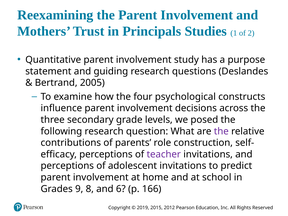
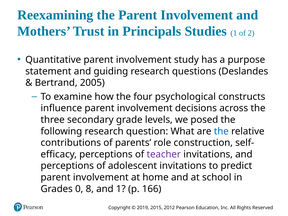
the colour: purple -> blue (221, 131)
9: 9 -> 0 (79, 189)
and 6: 6 -> 1 (121, 189)
